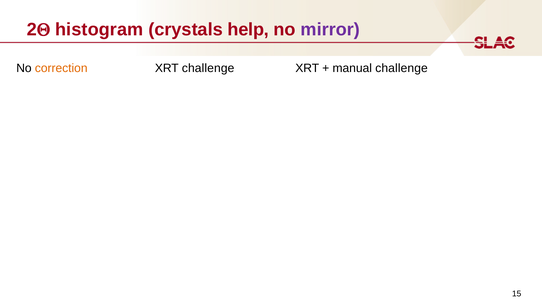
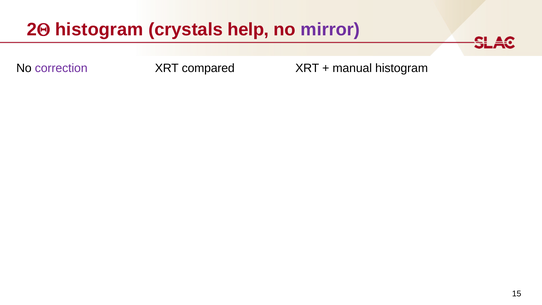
correction colour: orange -> purple (61, 68)
XRT challenge: challenge -> compared (208, 68)
manual challenge: challenge -> histogram (402, 68)
